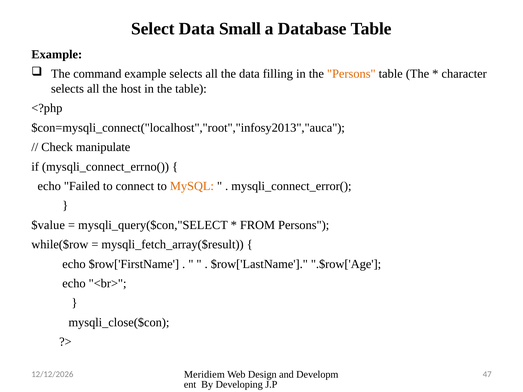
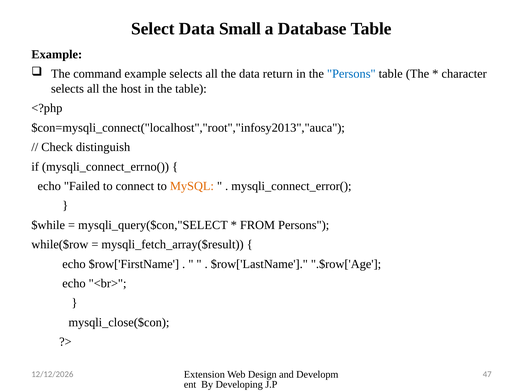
filling: filling -> return (278, 74)
Persons colour: orange -> blue (351, 74)
manipulate: manipulate -> distinguish (103, 147)
$value: $value -> $while (48, 225)
Meridiem: Meridiem -> Extension (204, 375)
